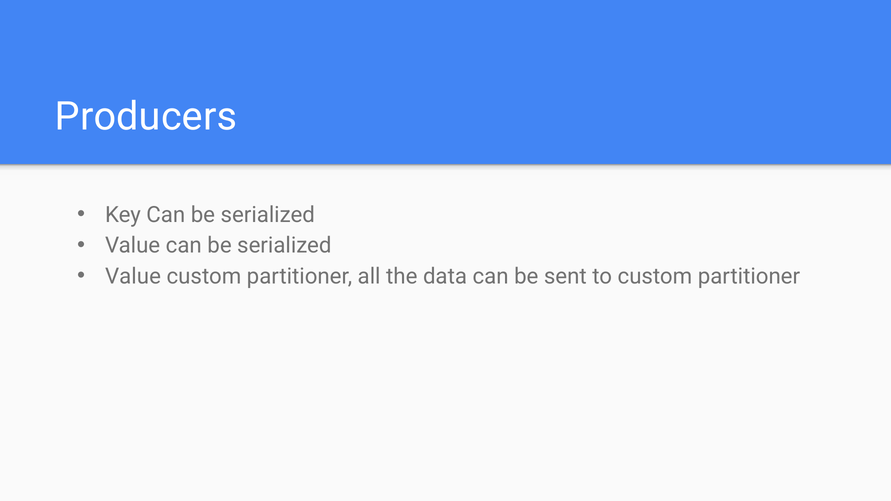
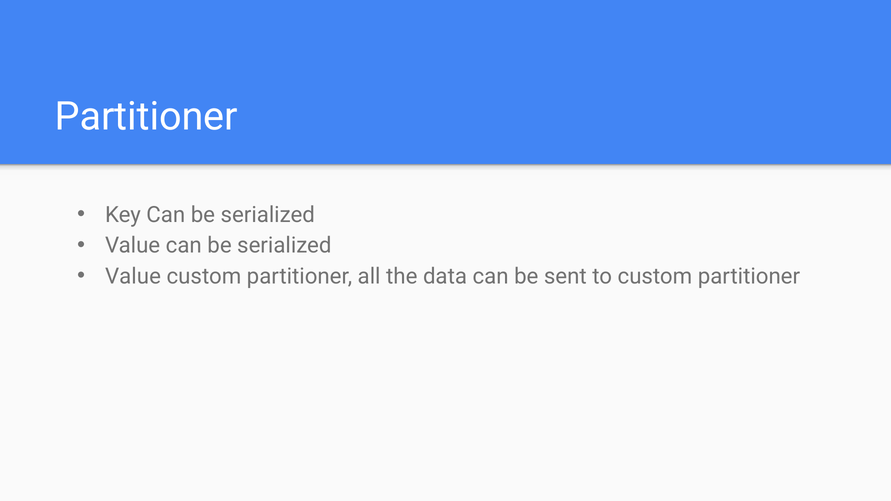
Producers: Producers -> Partitioner (146, 117)
